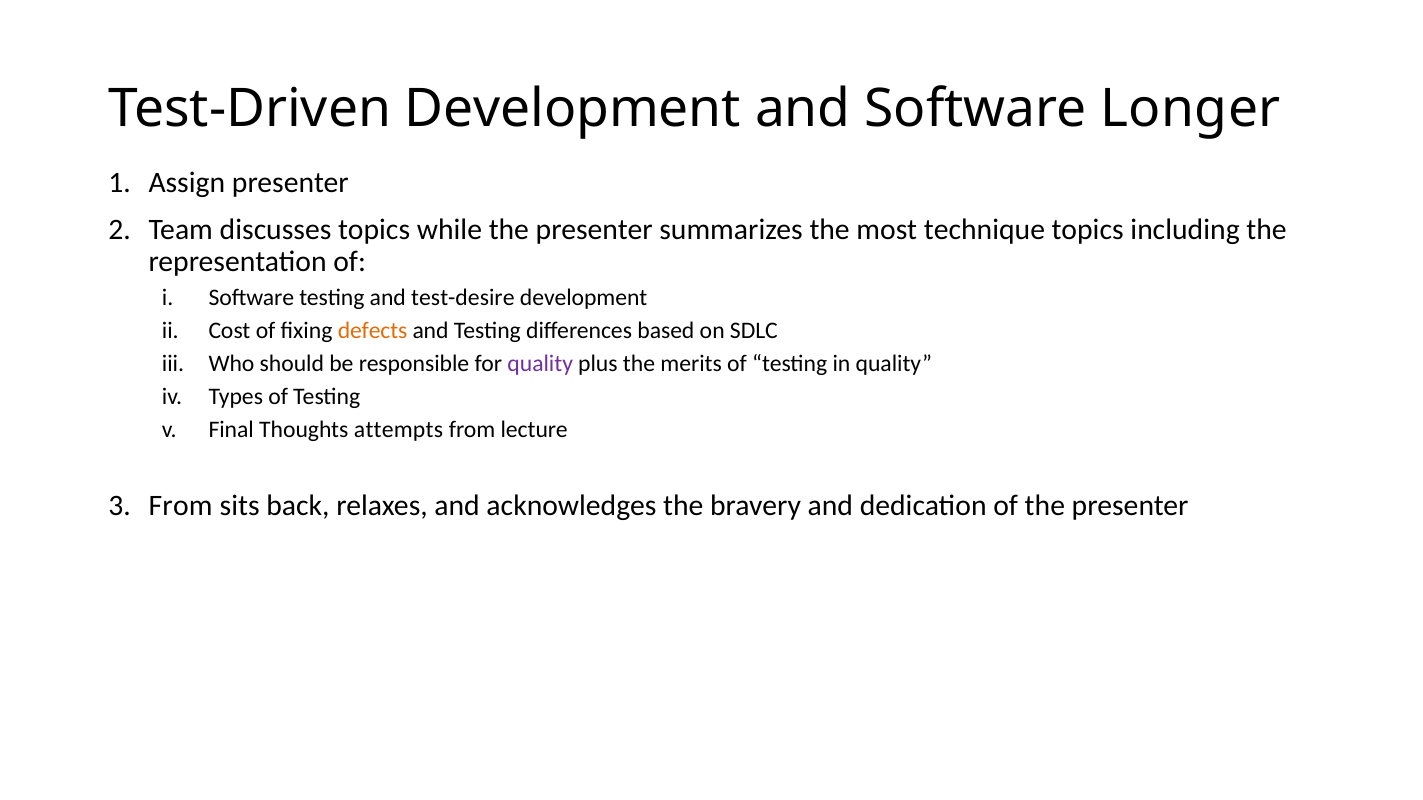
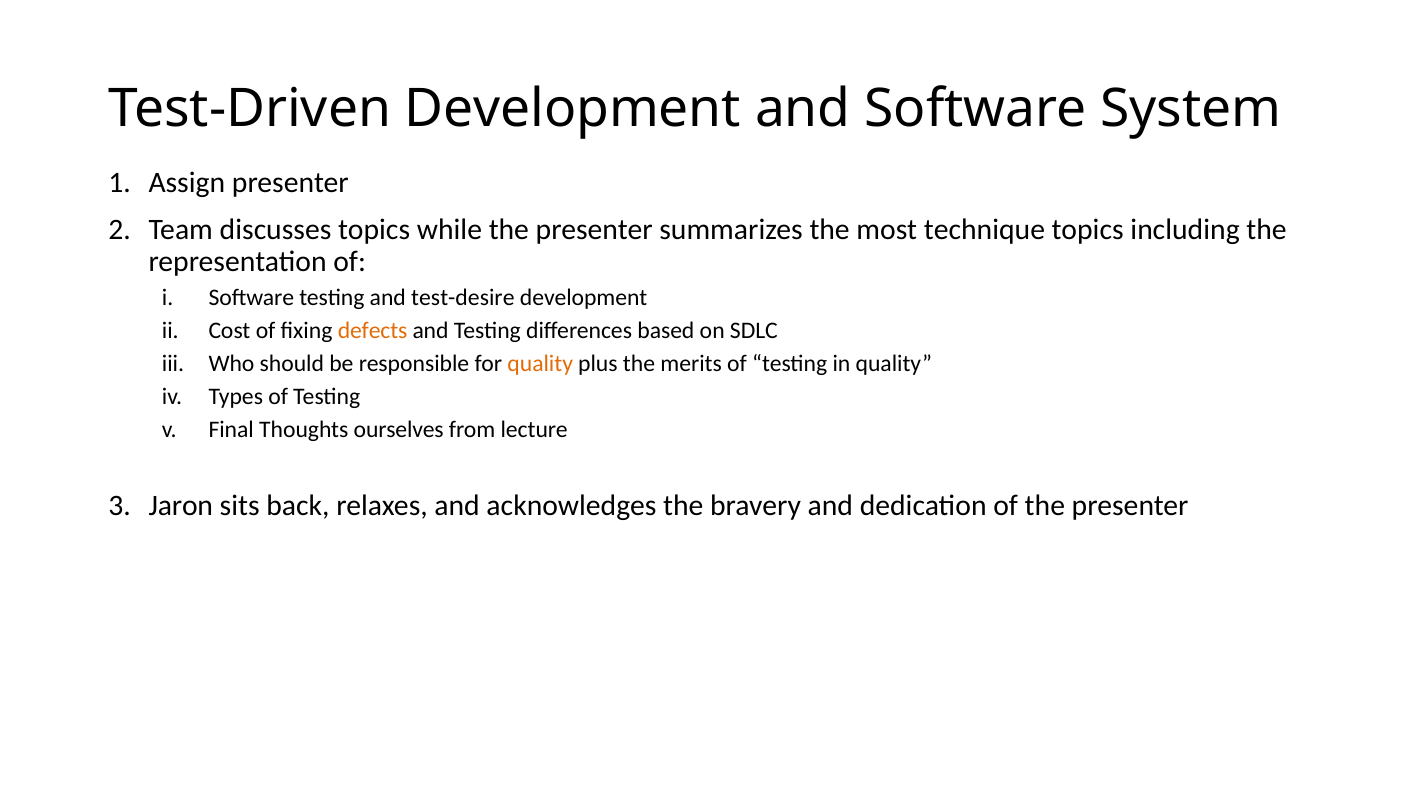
Longer: Longer -> System (1191, 109)
quality colour: purple -> orange (540, 364)
attempts: attempts -> ourselves (399, 430)
From: From -> Jaron (181, 506)
